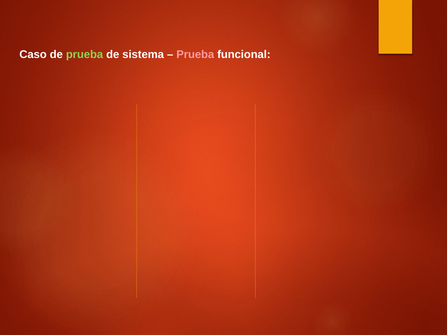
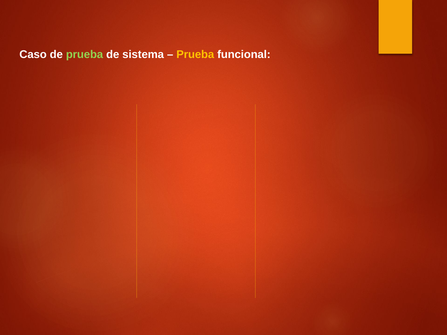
Prueba colour: pink -> yellow (195, 55)
